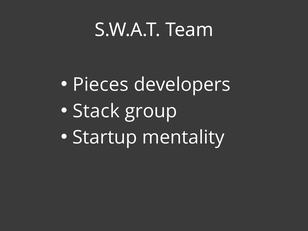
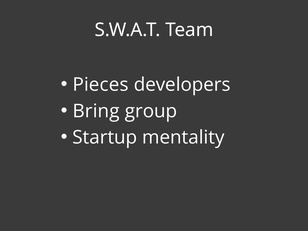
Stack: Stack -> Bring (96, 111)
